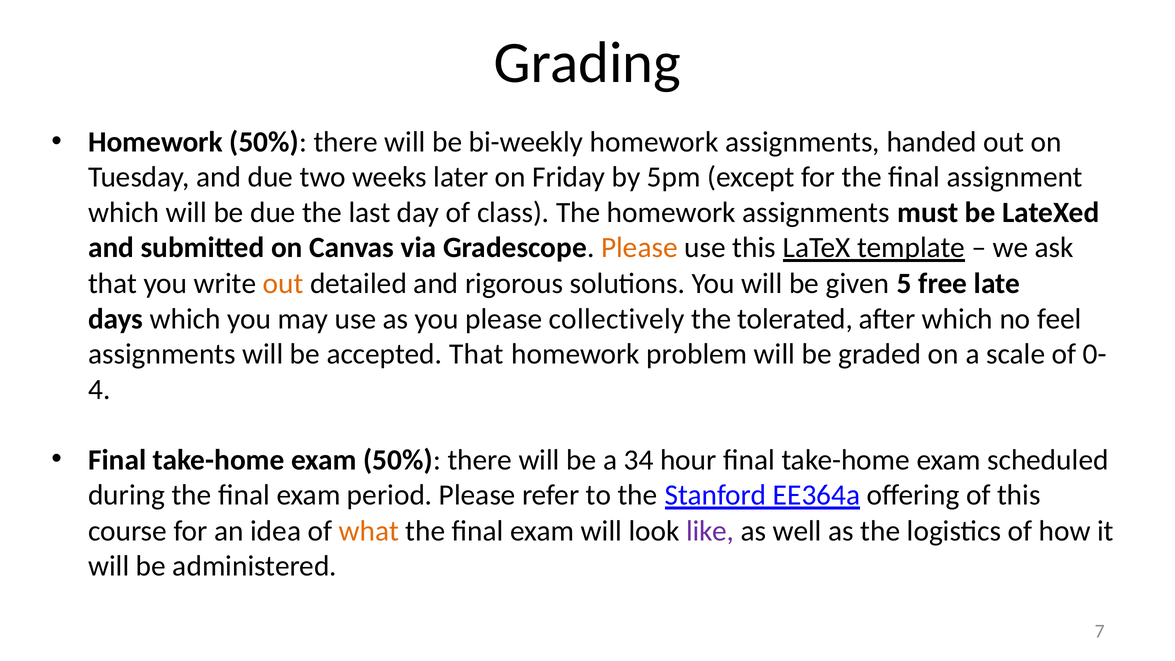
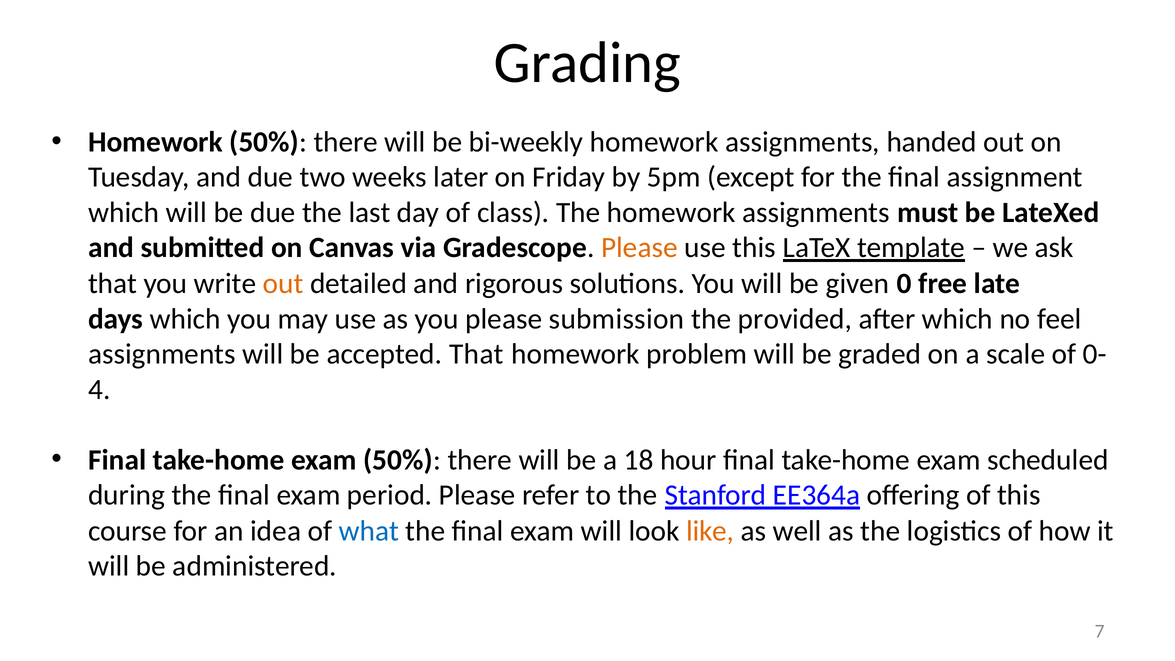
5: 5 -> 0 (904, 284)
collectively: collectively -> submission (617, 319)
tolerated: tolerated -> provided (795, 319)
34: 34 -> 18 (639, 460)
what colour: orange -> blue (369, 531)
like colour: purple -> orange (710, 531)
